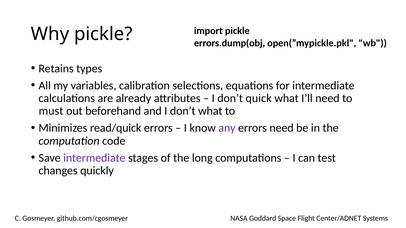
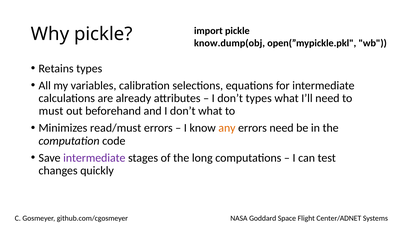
errors.dump(obj: errors.dump(obj -> know.dump(obj (229, 43)
don’t quick: quick -> types (259, 98)
read/quick: read/quick -> read/must (116, 128)
any colour: purple -> orange (227, 128)
